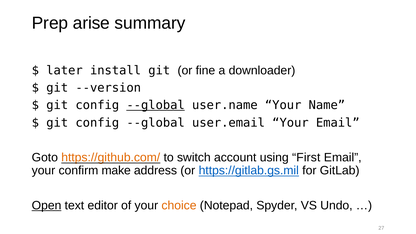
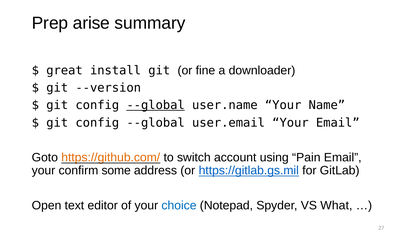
later: later -> great (65, 70)
First: First -> Pain (306, 158)
make: make -> some (116, 171)
Open underline: present -> none (47, 206)
choice colour: orange -> blue (179, 206)
Undo: Undo -> What (336, 206)
